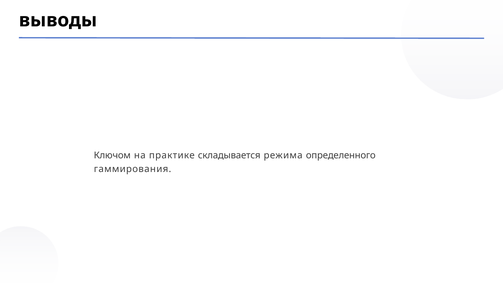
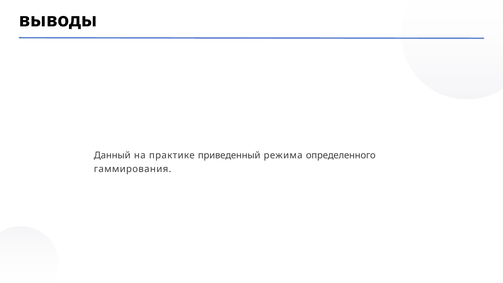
Ключом: Ключом -> Данный (112, 155)
складывается: складывается -> приведенный (229, 155)
